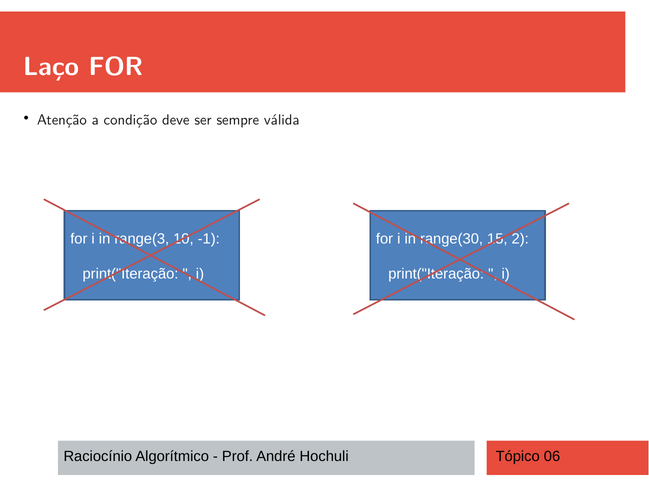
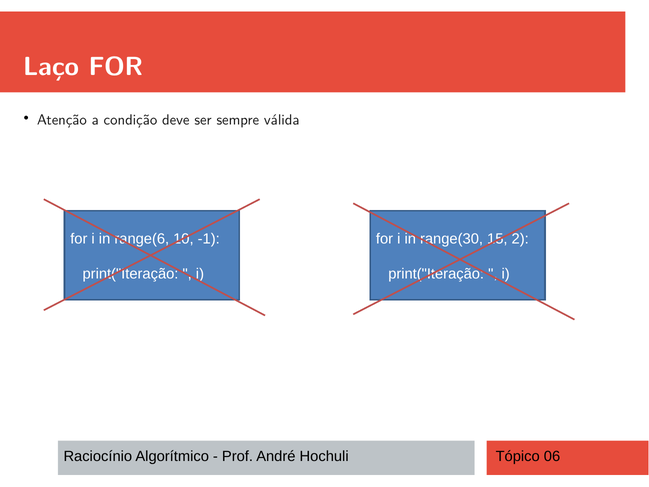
range(3: range(3 -> range(6 (142, 239)
